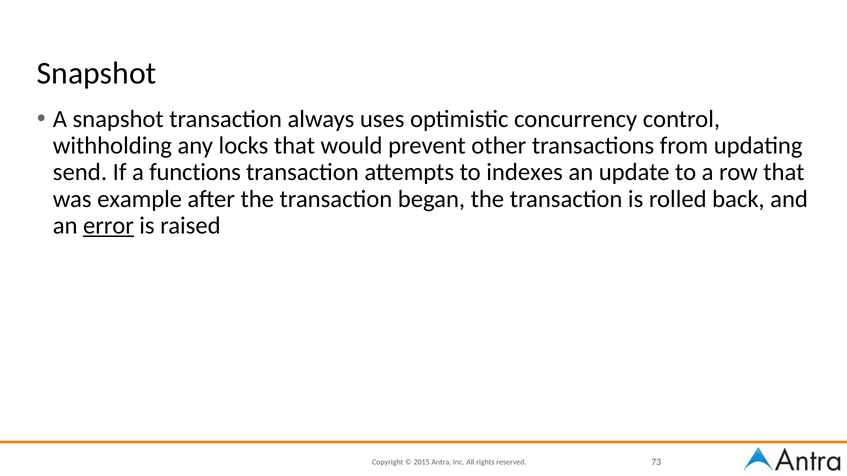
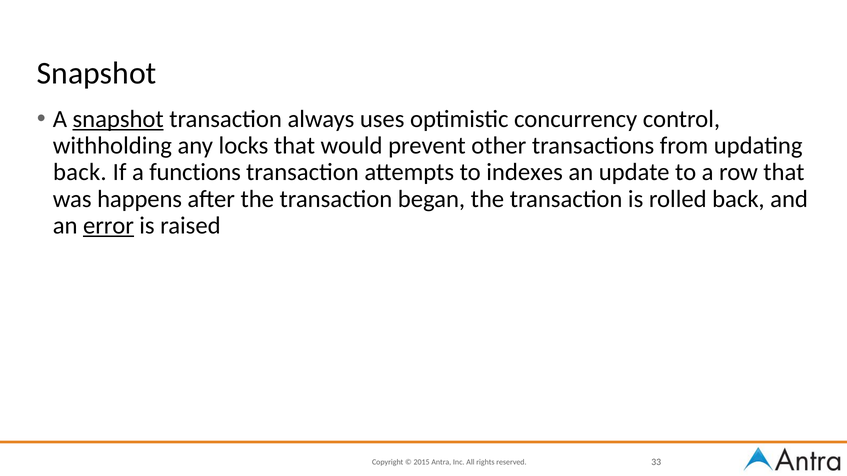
snapshot underline: none -> present (118, 119)
send: send -> back (80, 172)
example: example -> happens (140, 199)
73: 73 -> 33 (656, 462)
